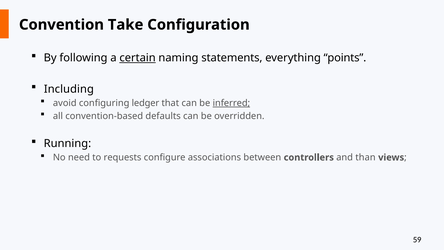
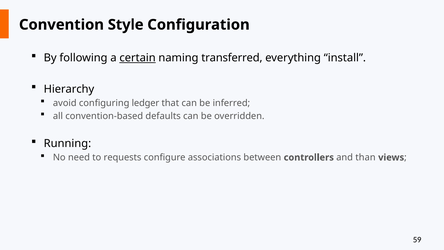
Take: Take -> Style (126, 25)
statements: statements -> transferred (232, 58)
points: points -> install (345, 58)
Including: Including -> Hierarchy (69, 89)
inferred underline: present -> none (231, 103)
